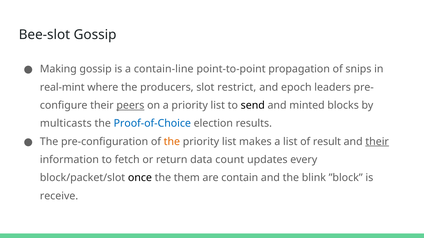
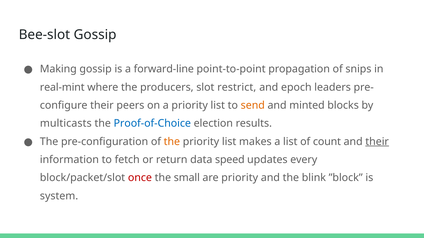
contain-line: contain-line -> forward-line (164, 69)
peers underline: present -> none (130, 106)
send colour: black -> orange (253, 106)
result: result -> count (327, 142)
count: count -> speed (230, 160)
once colour: black -> red (140, 178)
them: them -> small (187, 178)
are contain: contain -> priority (240, 178)
receive: receive -> system (59, 196)
